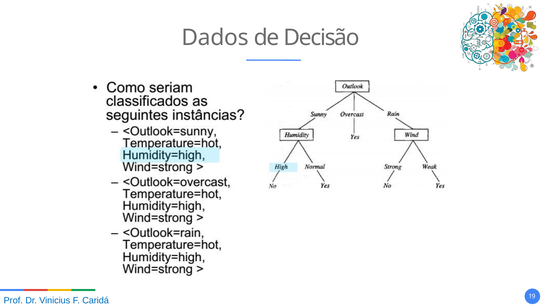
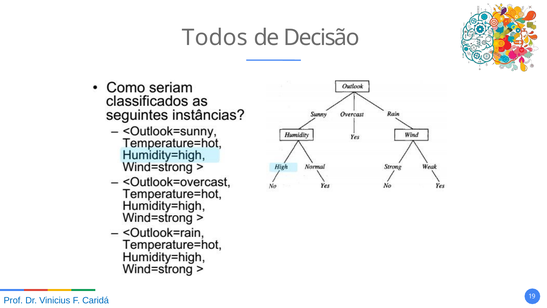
Dados: Dados -> Todos (215, 38)
